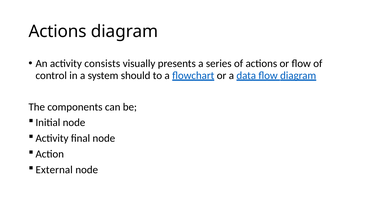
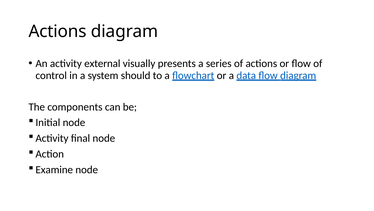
consists: consists -> external (102, 63)
External: External -> Examine (54, 169)
